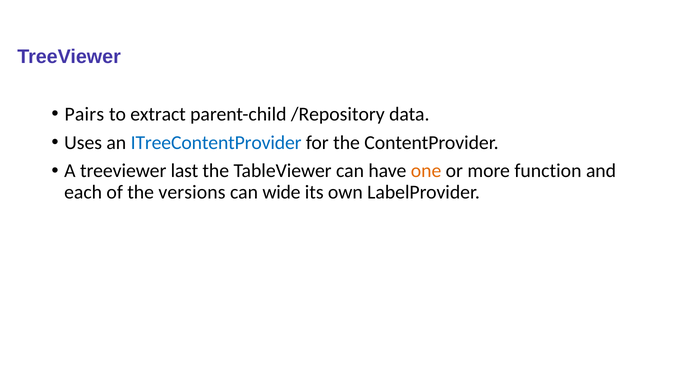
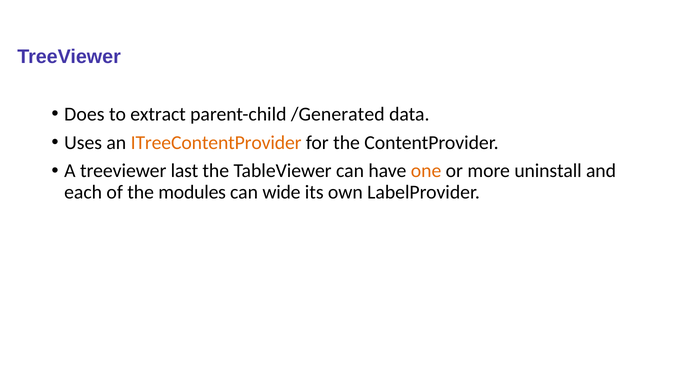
Pairs: Pairs -> Does (84, 114)
/Repository: /Repository -> /Generated (338, 114)
ITreeContentProvider colour: blue -> orange (216, 143)
function: function -> uninstall (548, 171)
versions: versions -> modules (192, 192)
